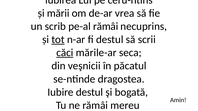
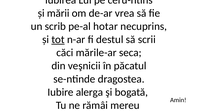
pe-al rămâi: rămâi -> hotar (106, 26)
căci underline: present -> none (65, 53)
Iubire destul: destul -> alerga (89, 92)
